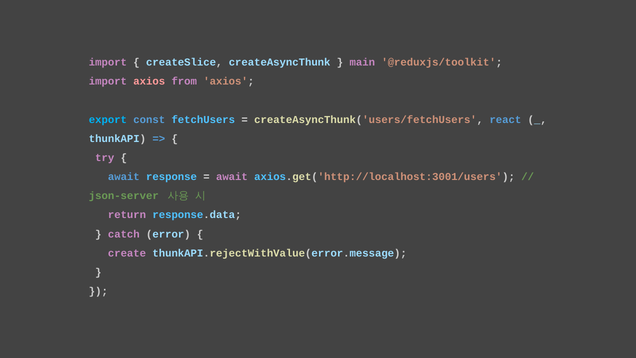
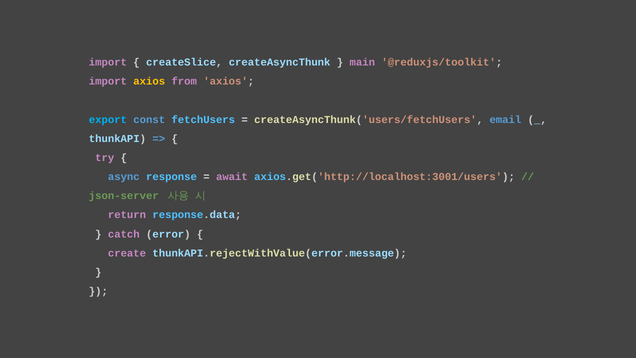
axios colour: pink -> yellow (149, 81)
react: react -> email (505, 119)
await: await -> async (124, 177)
